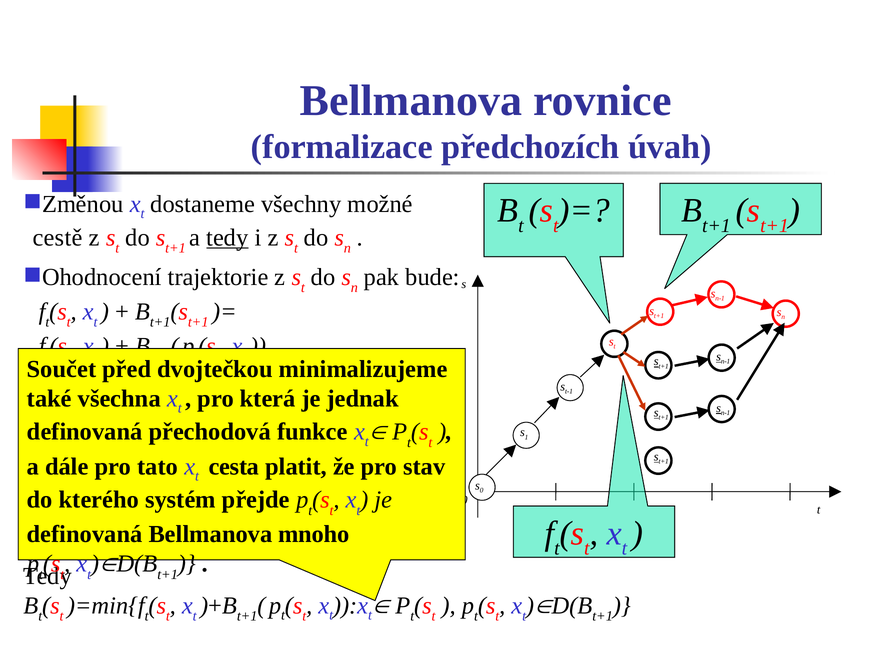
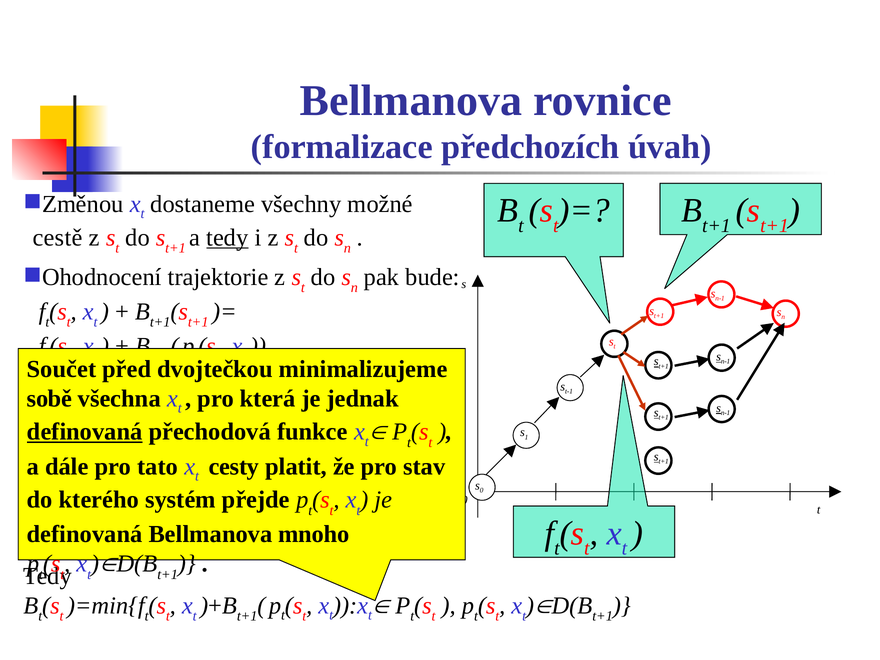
také: také -> sobě (49, 399)
definovaná underline: none -> present (85, 432)
cesta: cesta -> cesty (234, 466)
